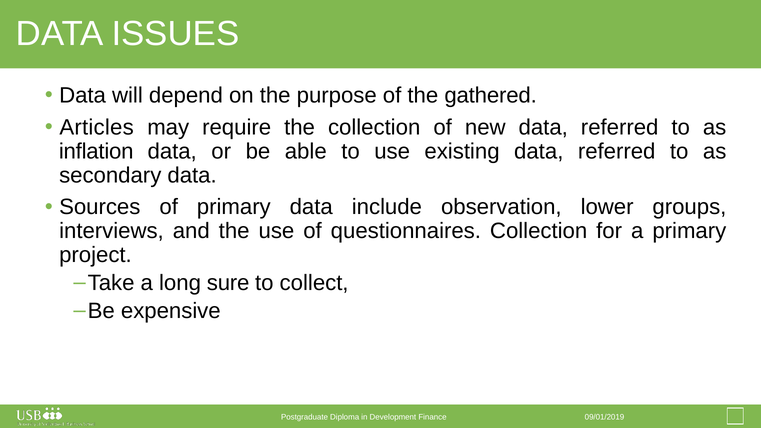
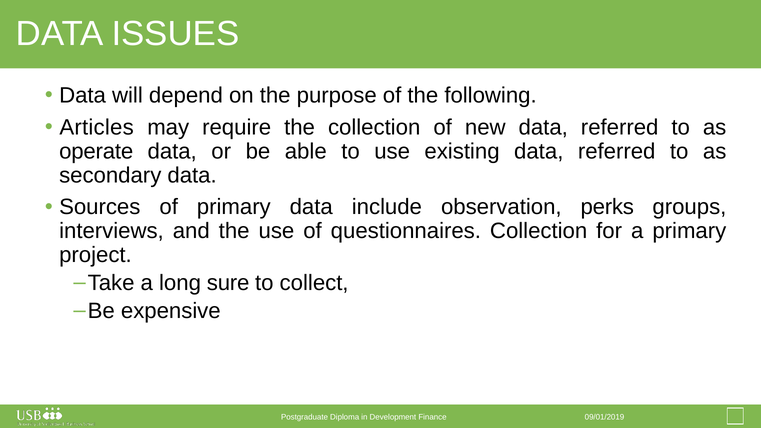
gathered: gathered -> following (491, 96)
inflation: inflation -> operate (96, 151)
lower: lower -> perks (607, 207)
